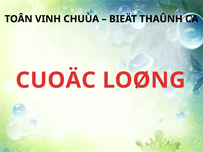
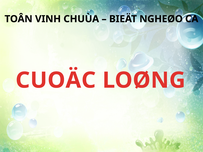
THAÛNH: THAÛNH -> NGHEØO (161, 19)
